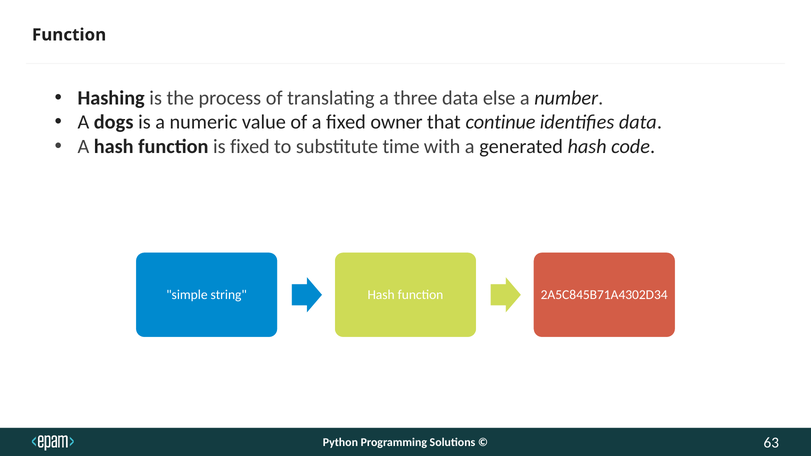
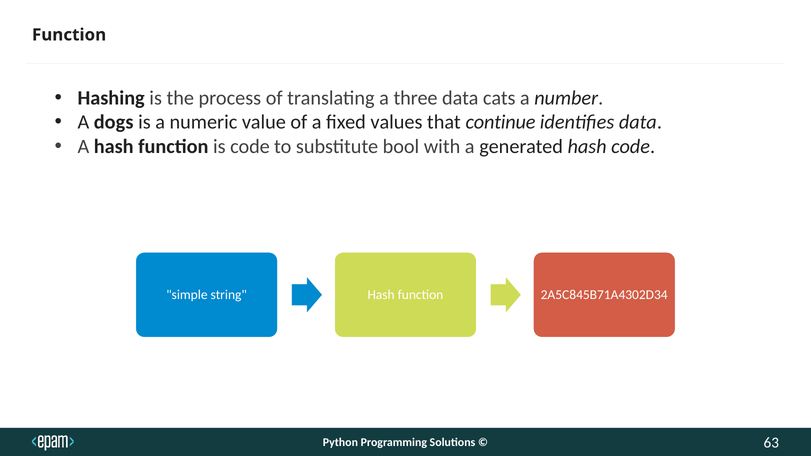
else: else -> cats (499, 98)
owner: owner -> values (396, 122)
is fixed: fixed -> code (250, 147)
time: time -> bool (401, 147)
